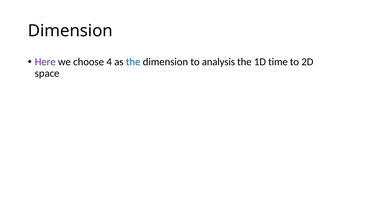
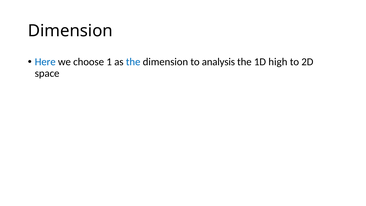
Here colour: purple -> blue (45, 62)
4: 4 -> 1 (109, 62)
time: time -> high (278, 62)
